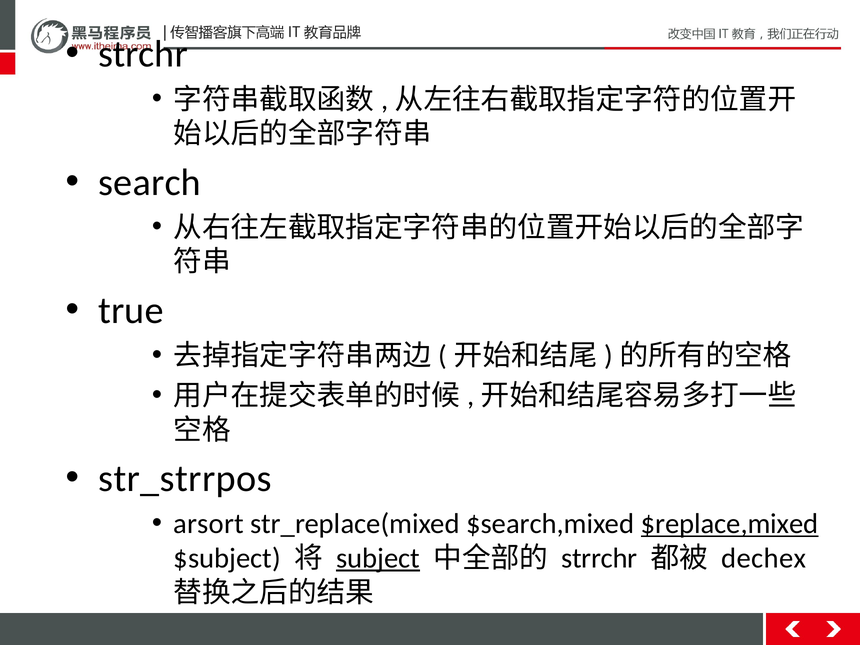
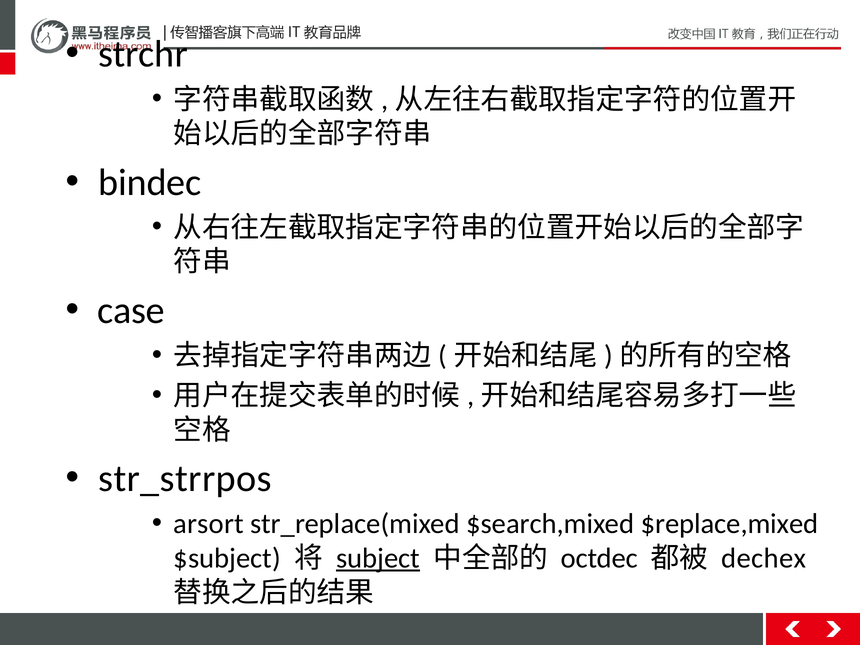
search: search -> bindec (150, 182)
true: true -> case (131, 310)
$replace,mixed underline: present -> none (730, 524)
strrchr: strrchr -> octdec (599, 558)
